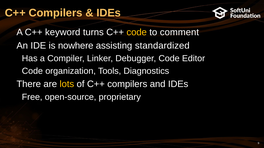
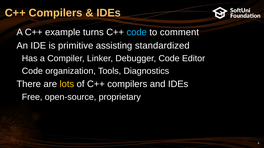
keyword: keyword -> example (63, 32)
code colour: yellow -> light blue (137, 32)
nowhere: nowhere -> primitive (76, 46)
